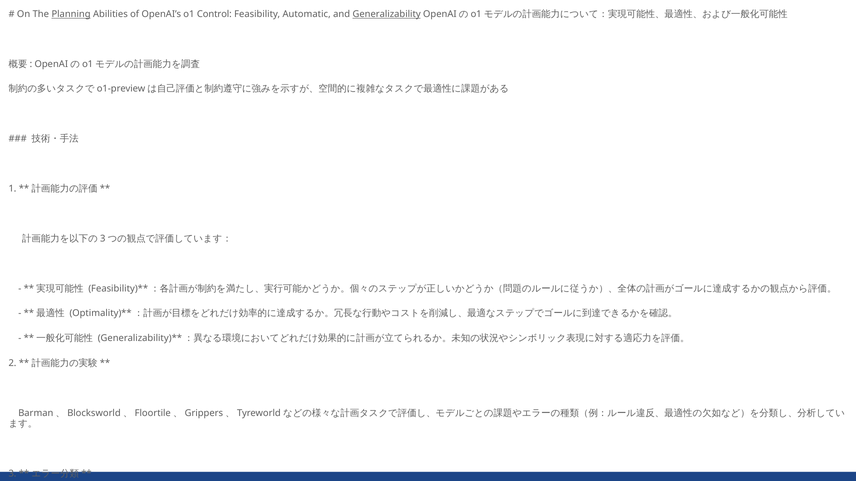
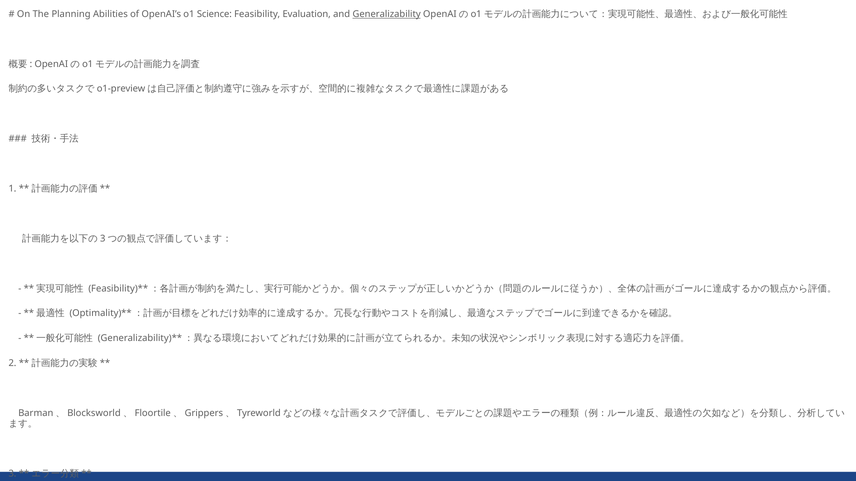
Planning underline: present -> none (71, 14)
Control: Control -> Science (214, 14)
Automatic: Automatic -> Evaluation (307, 14)
